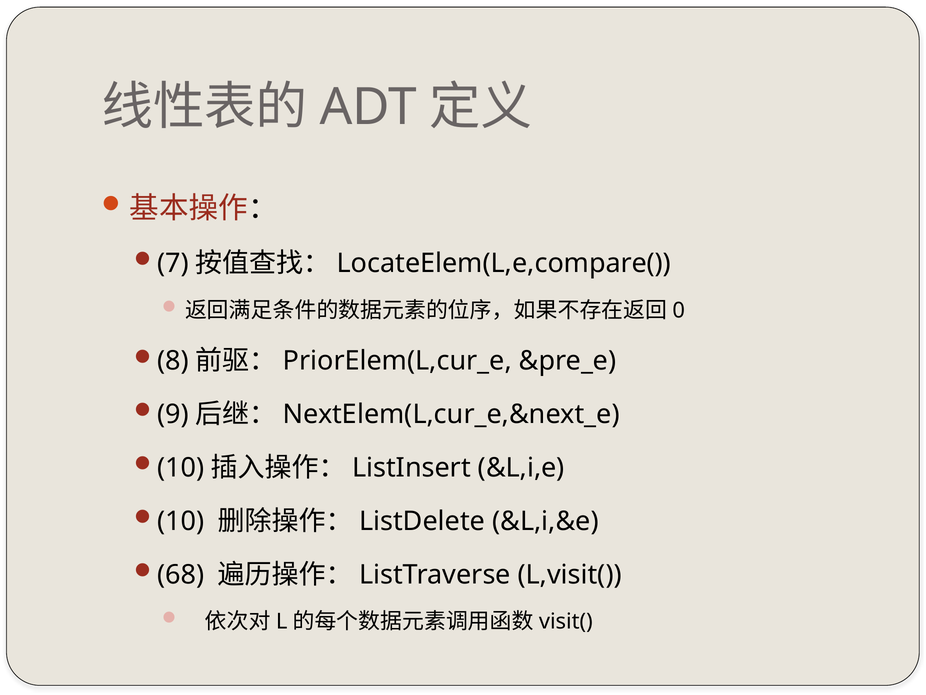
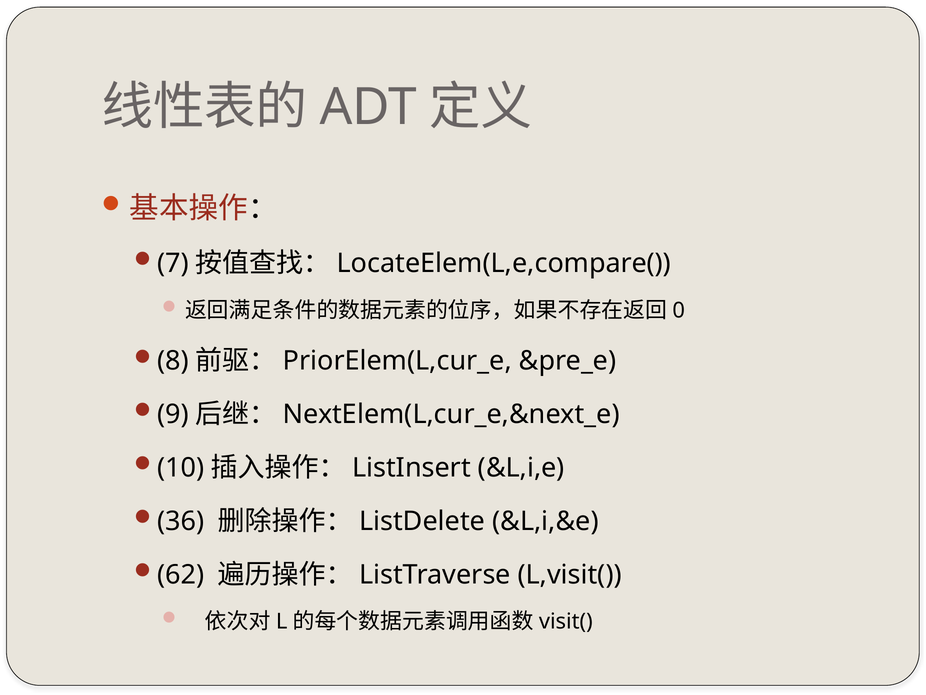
10: 10 -> 36 (181, 521)
68: 68 -> 62 (181, 574)
